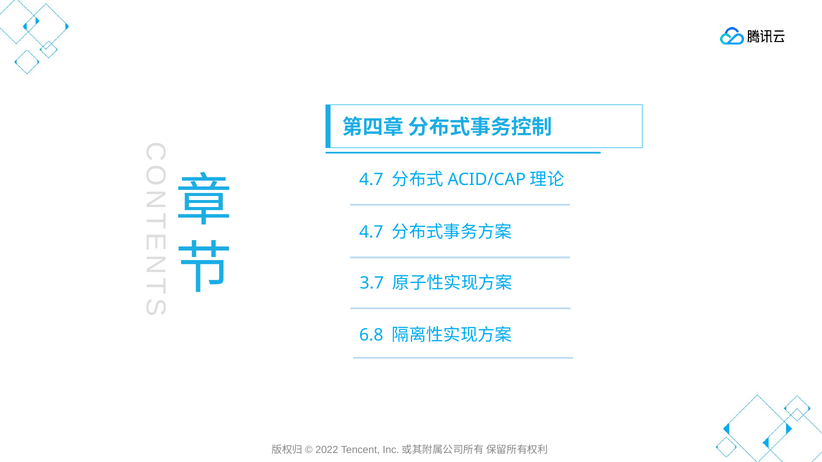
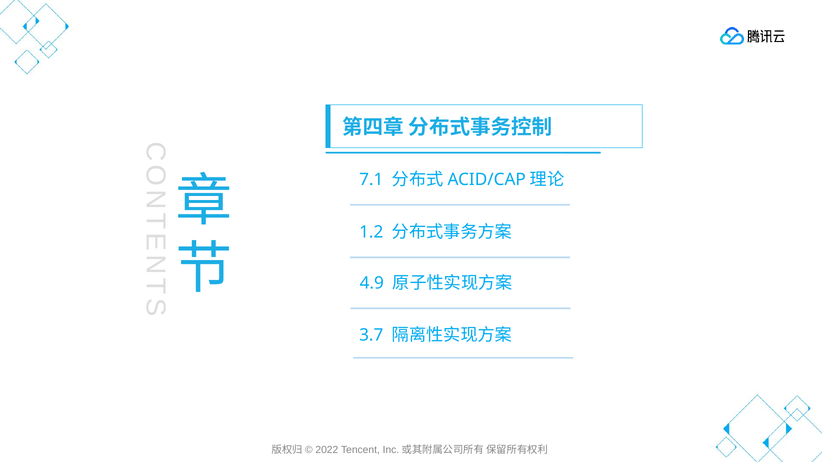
4.7: 4.7 -> 7.1 (371, 180)
4.7: 4.7 -> 1.2 (371, 232)
3.7: 3.7 -> 4.9 (372, 283)
6.8: 6.8 -> 3.7 (371, 335)
